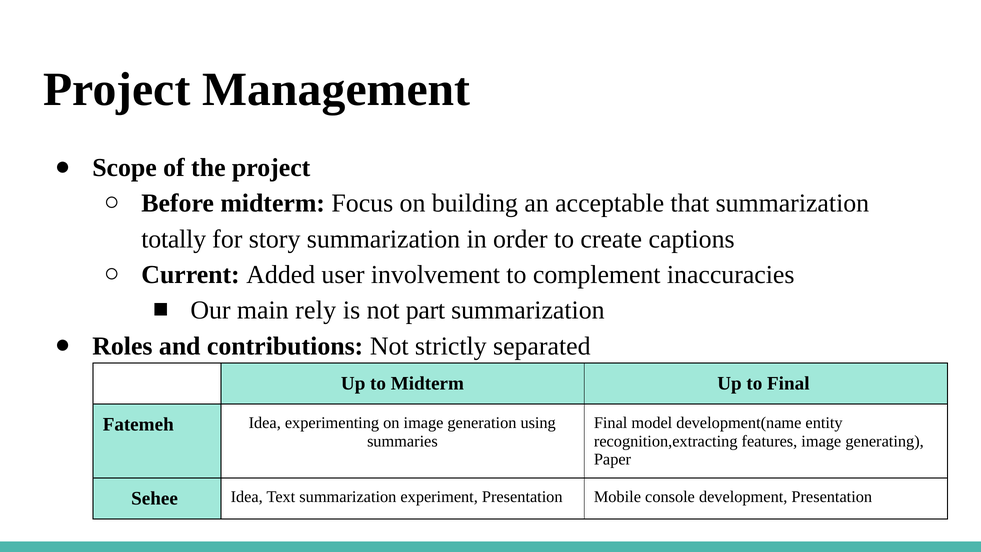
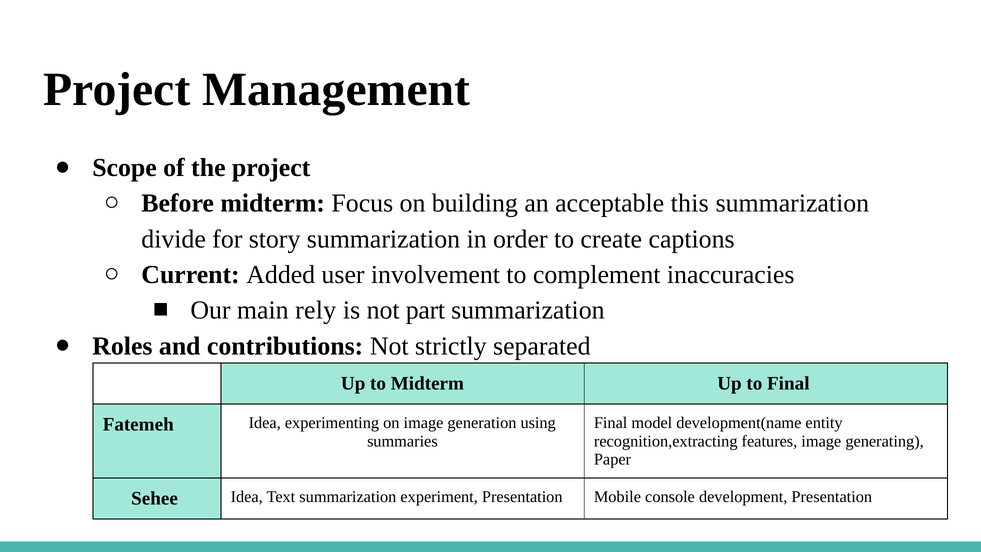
that: that -> this (690, 203)
totally: totally -> divide (174, 239)
